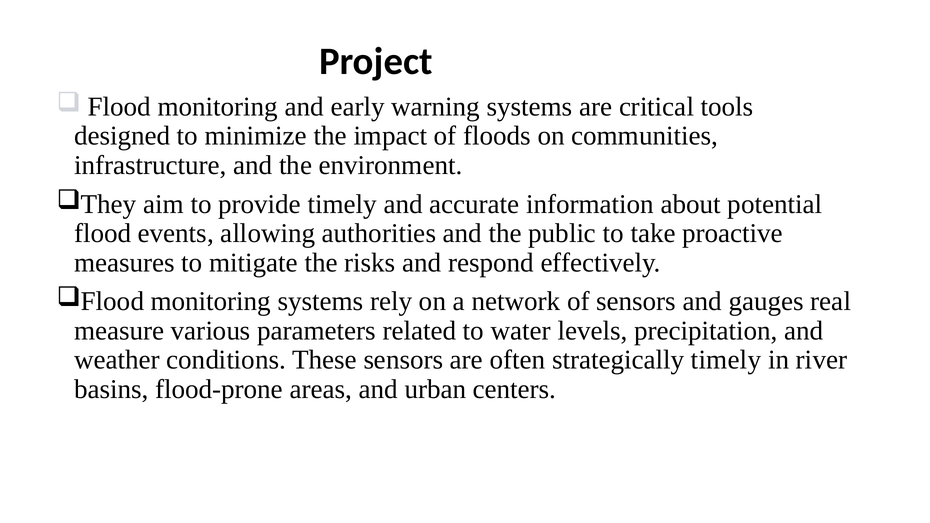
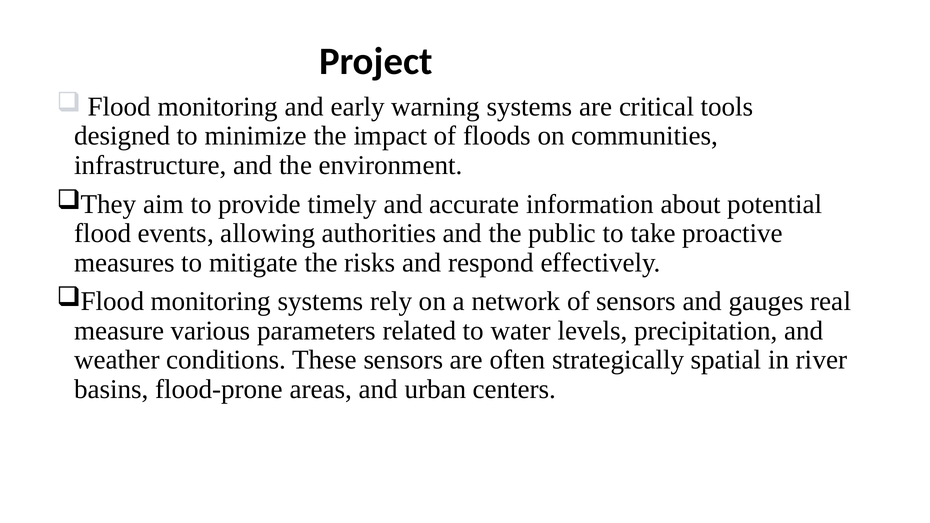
strategically timely: timely -> spatial (726, 360)
